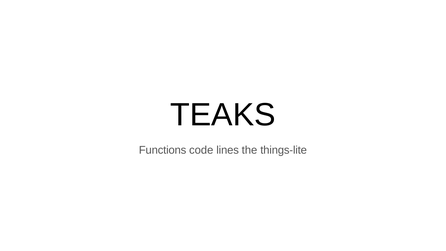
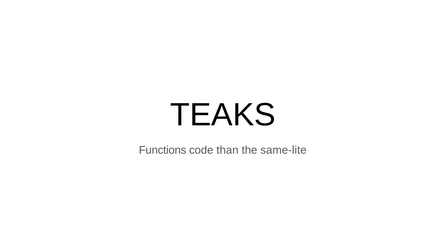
lines: lines -> than (227, 150)
things-lite: things-lite -> same-lite (284, 150)
